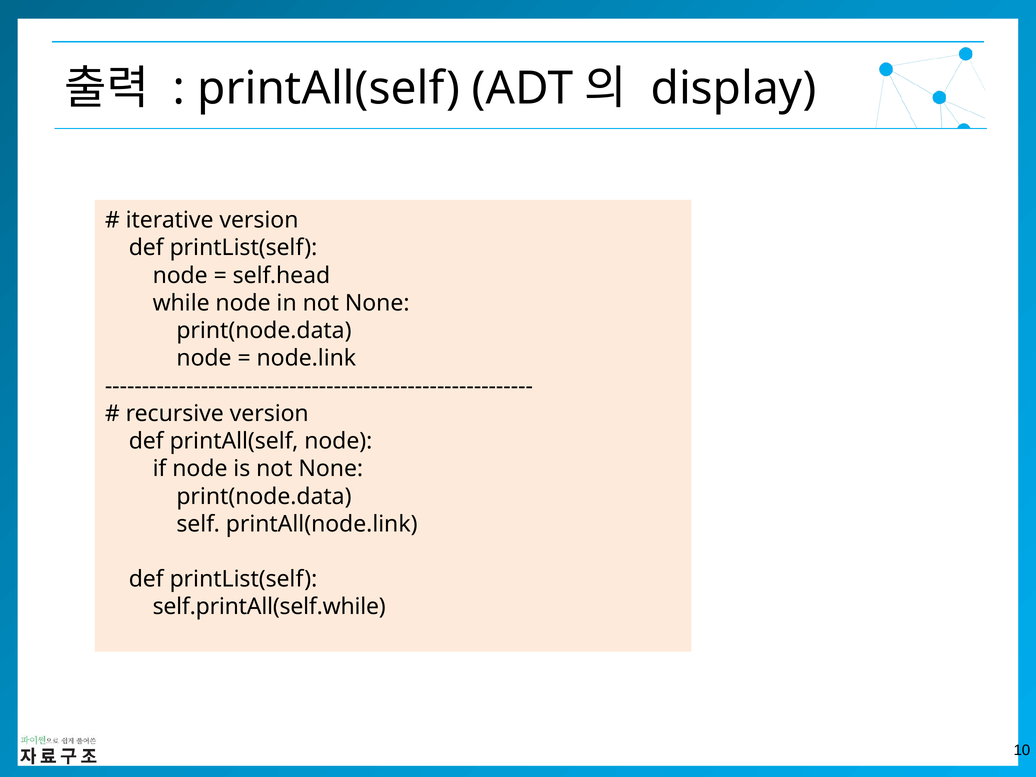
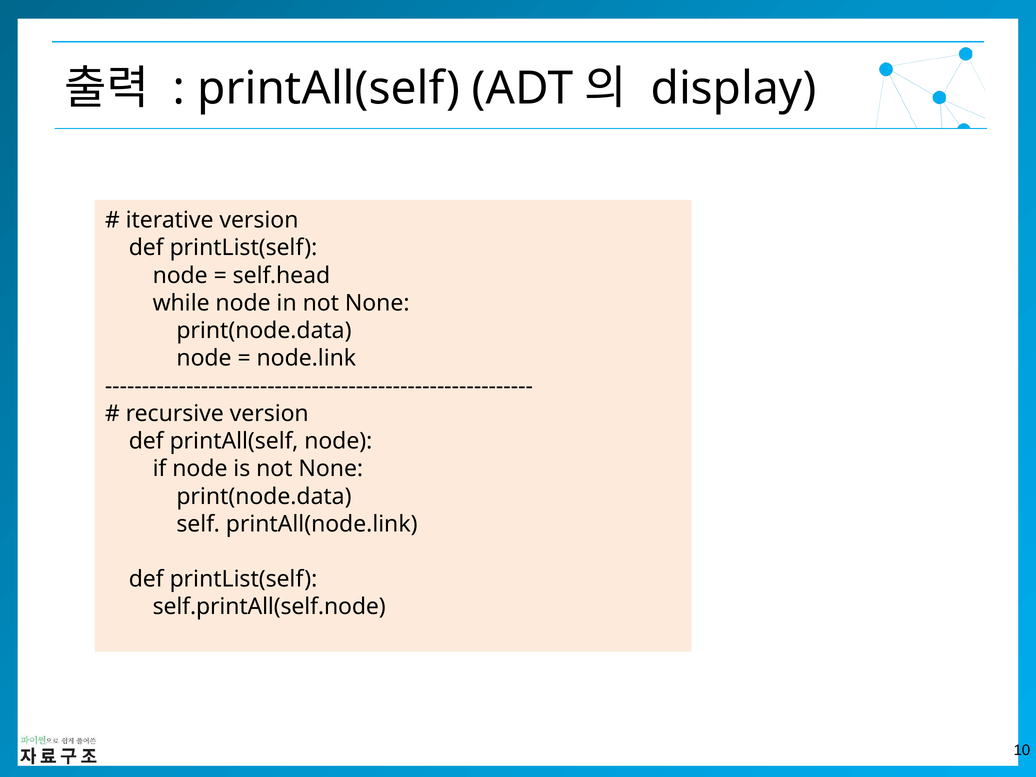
self.printAll(self.while: self.printAll(self.while -> self.printAll(self.node (269, 607)
